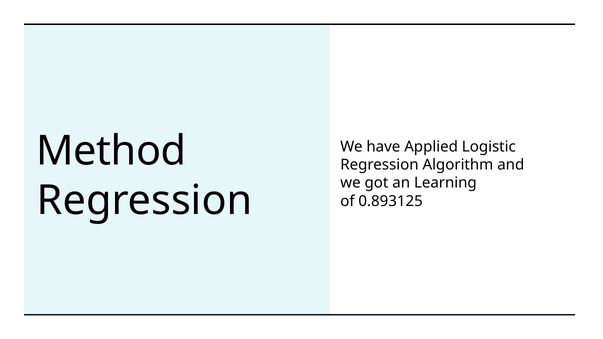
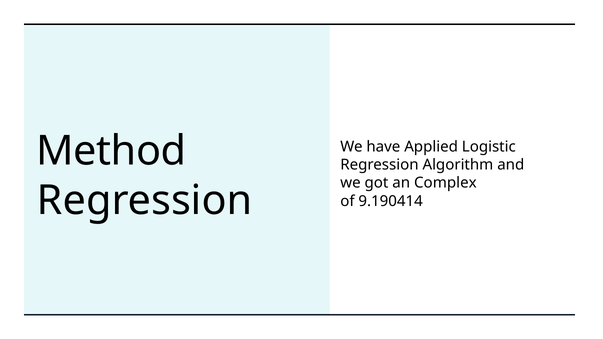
Learning: Learning -> Complex (445, 183)
0.893125: 0.893125 -> 9.190414 (391, 201)
